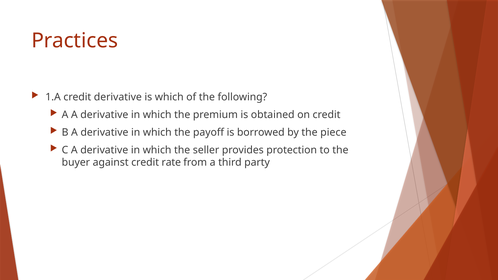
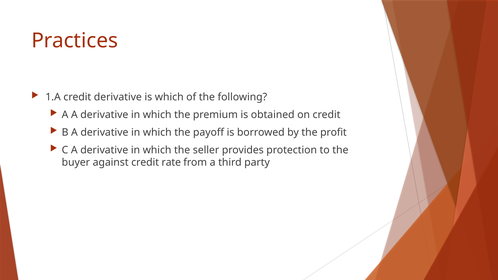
piece: piece -> profit (333, 132)
